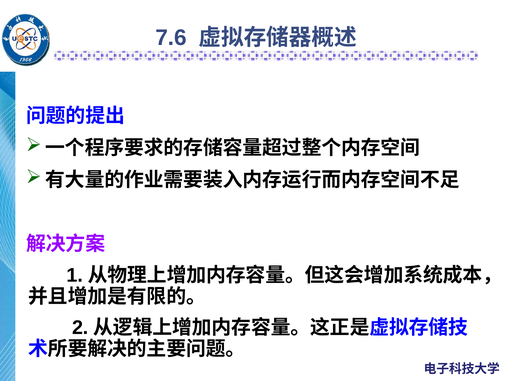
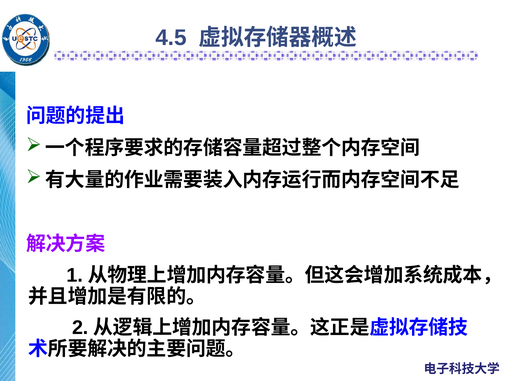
7.6: 7.6 -> 4.5 (171, 38)
